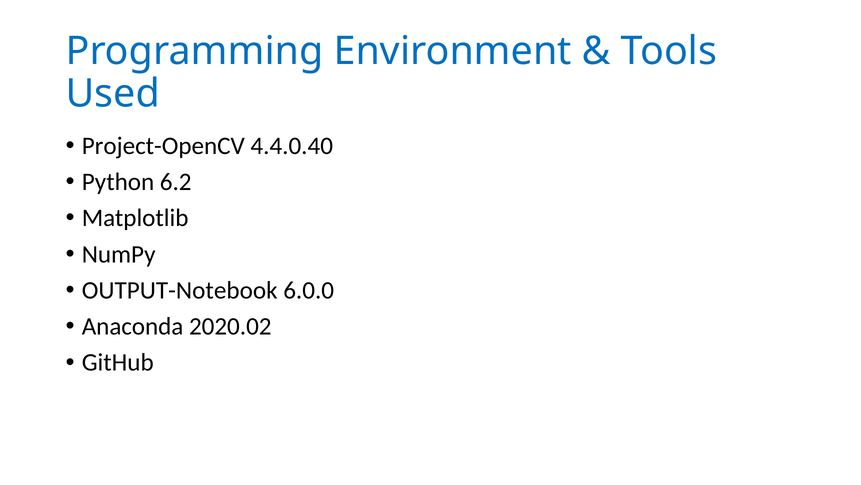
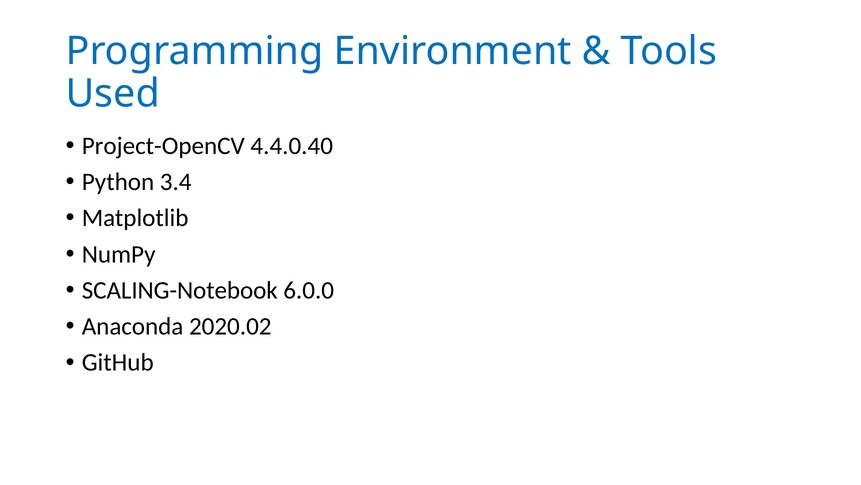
6.2: 6.2 -> 3.4 (176, 182)
OUTPUT-Notebook: OUTPUT-Notebook -> SCALING-Notebook (180, 290)
